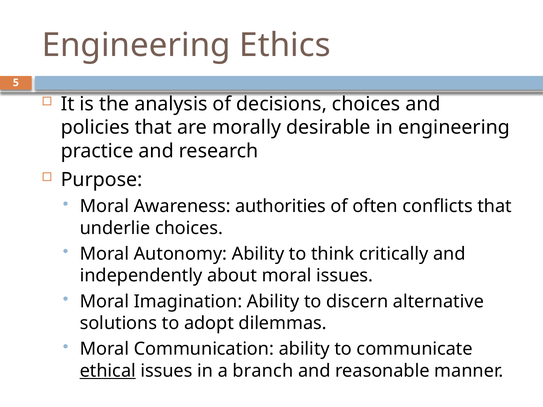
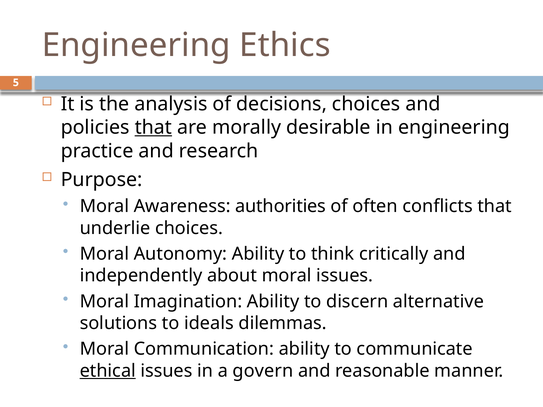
that underline: none -> present (153, 127)
adopt: adopt -> ideals (209, 323)
branch: branch -> govern (263, 371)
